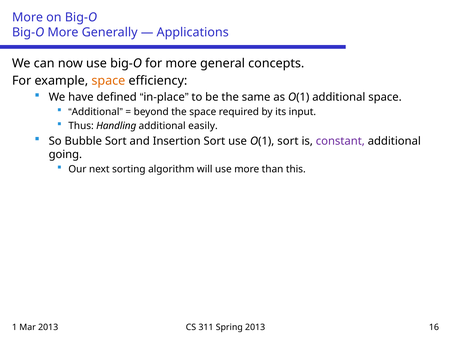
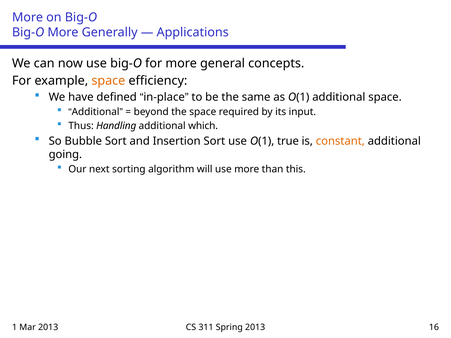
easily: easily -> which (203, 126)
O(1 sort: sort -> true (288, 141)
constant colour: purple -> orange (340, 141)
